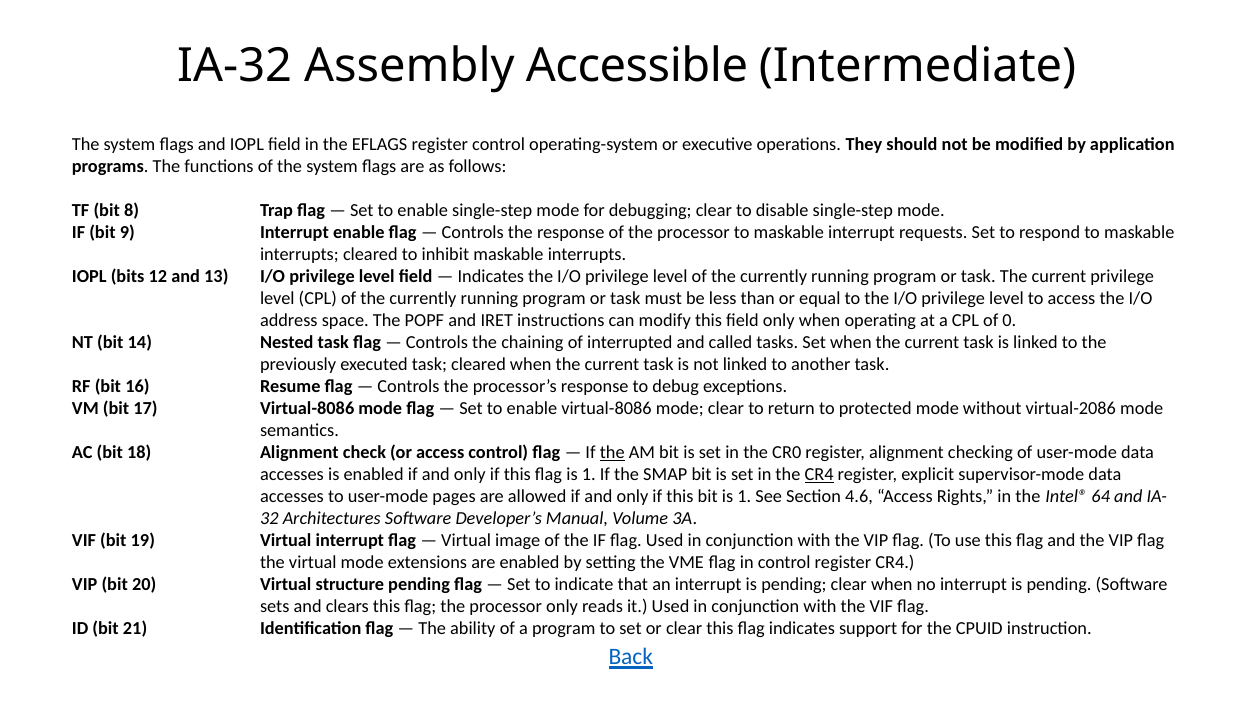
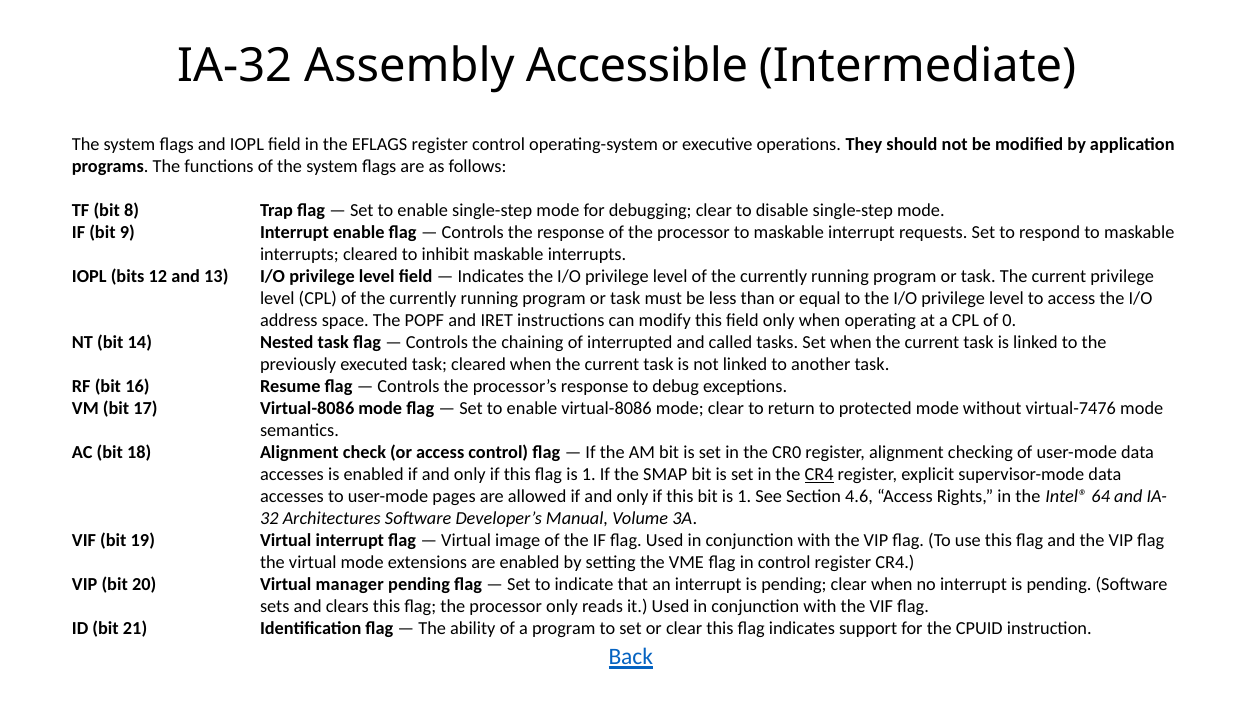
virtual-2086: virtual-2086 -> virtual-7476 (1071, 408)
the underline: present -> none (612, 452)
structure: structure -> manager (350, 584)
